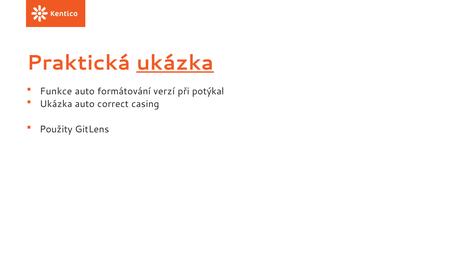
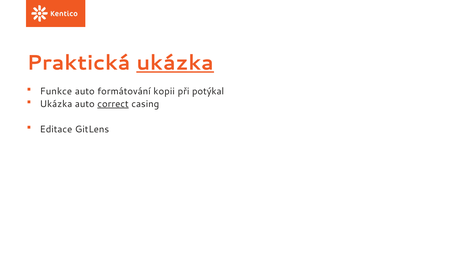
verzí: verzí -> kopii (164, 91)
correct underline: none -> present (113, 104)
Použity: Použity -> Editace (56, 129)
